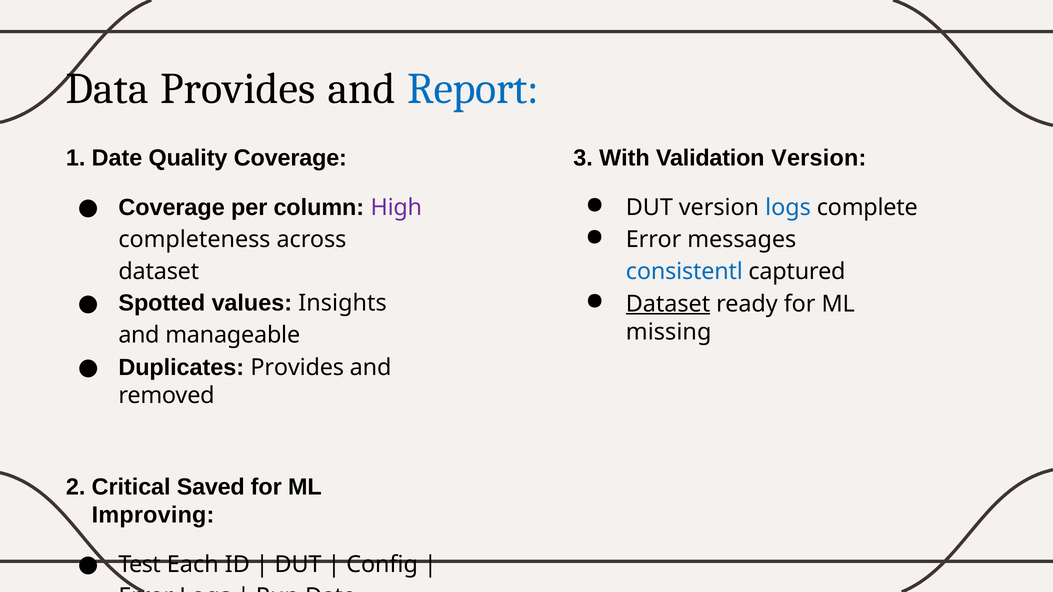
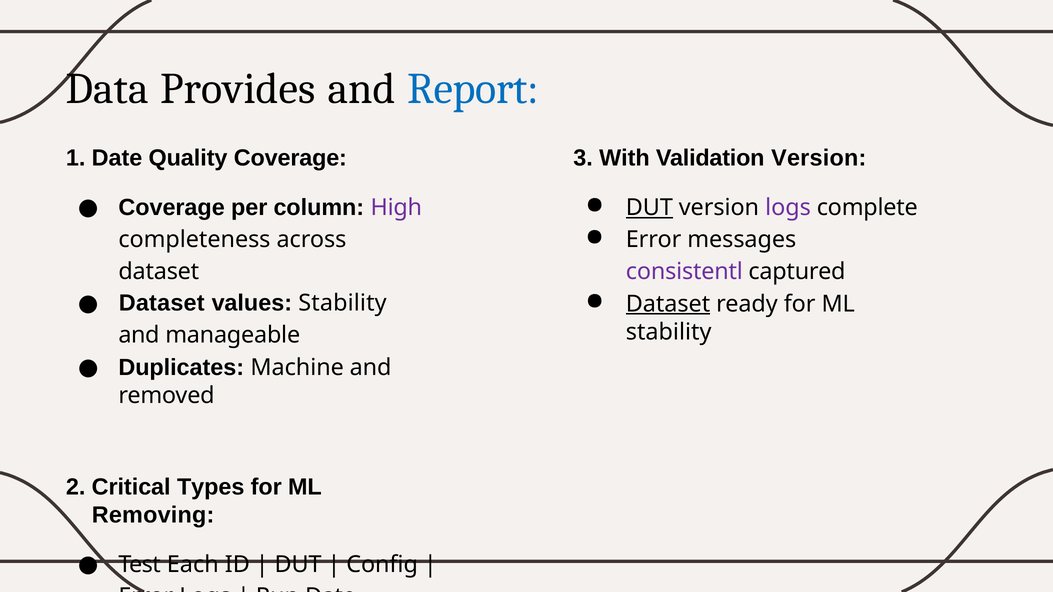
DUT underline: none -> present (649, 208)
logs colour: blue -> purple (788, 208)
consistentl colour: blue -> purple (684, 272)
Spotted: Spotted -> Dataset (162, 303)
values Insights: Insights -> Stability (342, 303)
missing: missing -> stability (669, 332)
Duplicates Provides: Provides -> Machine (297, 368)
Saved: Saved -> Types (211, 487)
Improving: Improving -> Removing (153, 515)
